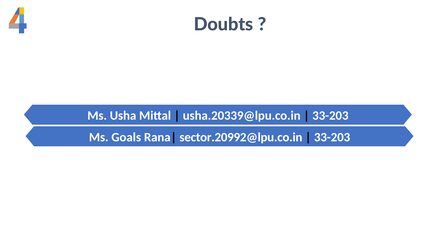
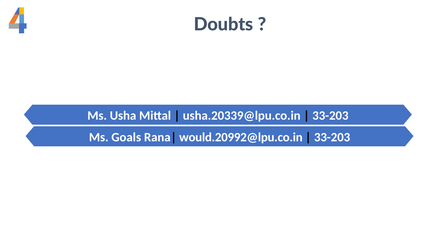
sector.20992@lpu.co.in: sector.20992@lpu.co.in -> would.20992@lpu.co.in (241, 137)
